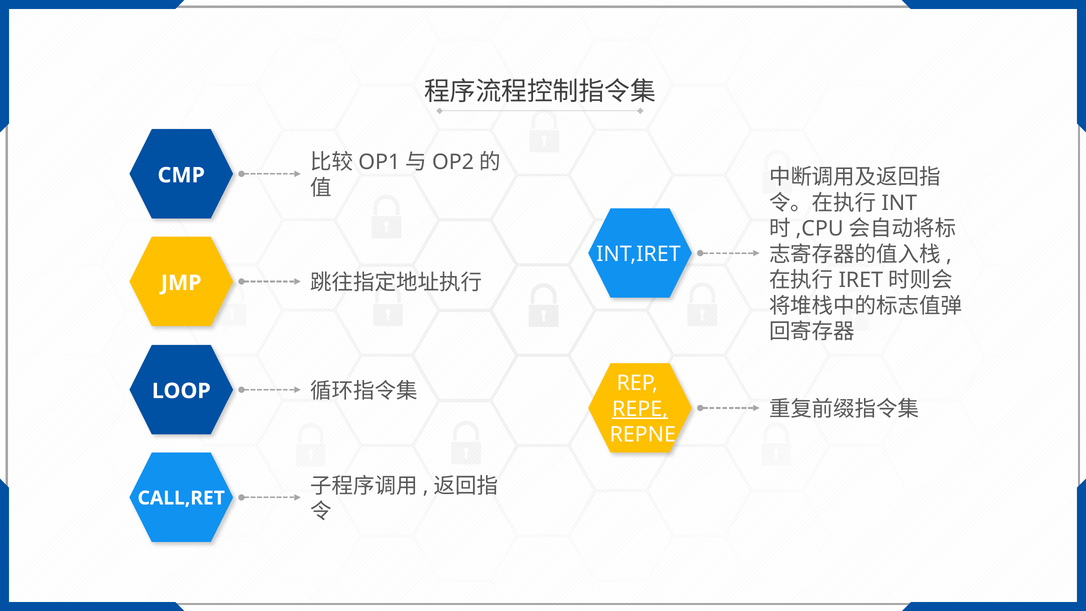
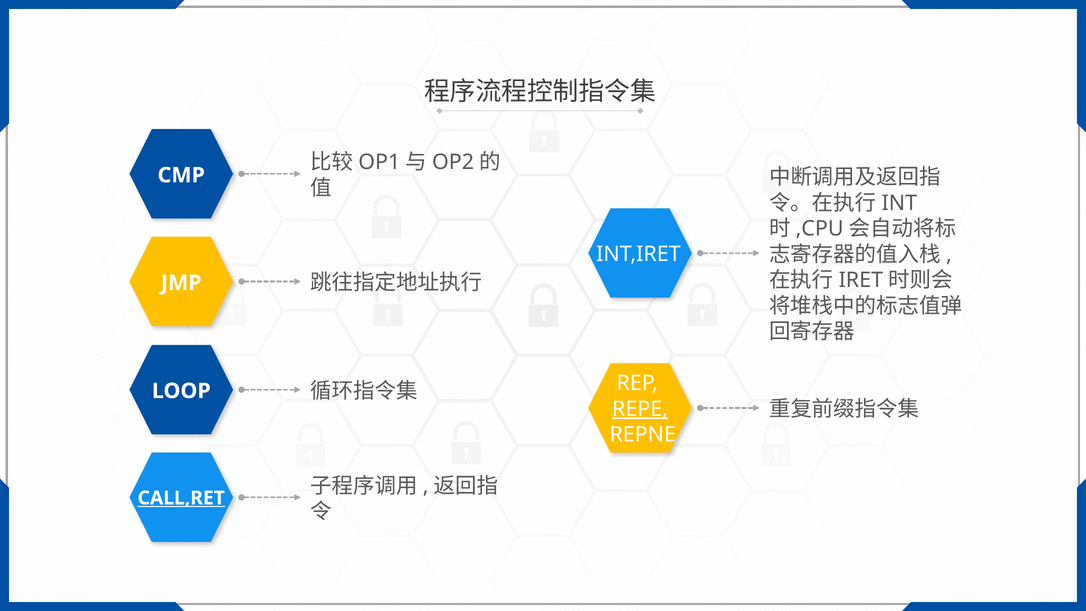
CALL,RET underline: none -> present (181, 498)
